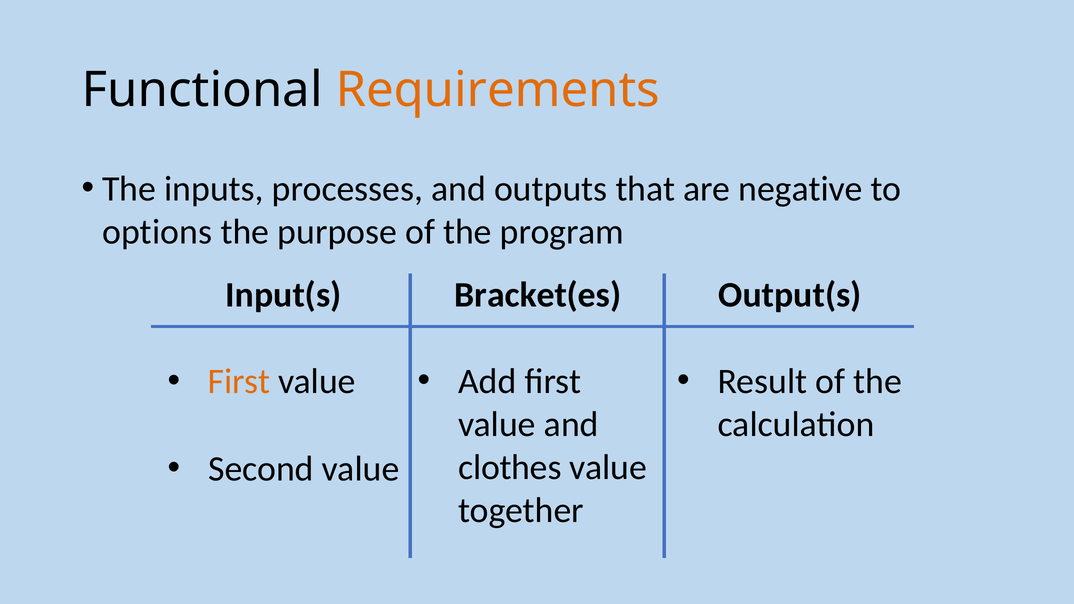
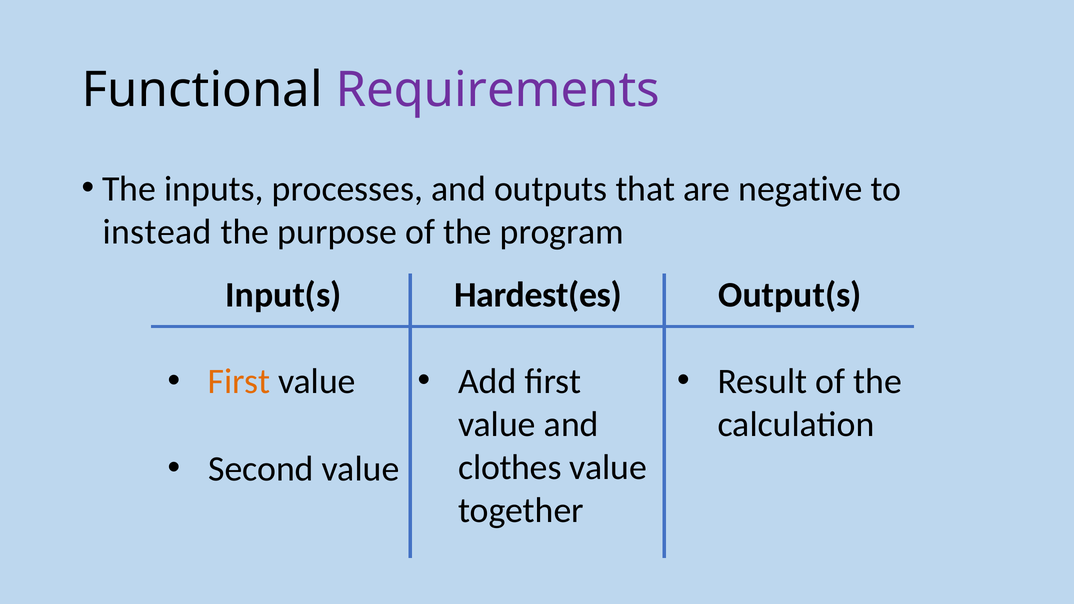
Requirements colour: orange -> purple (498, 90)
options: options -> instead (157, 232)
Bracket(es: Bracket(es -> Hardest(es (538, 295)
